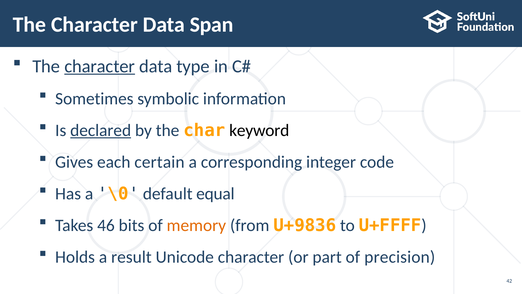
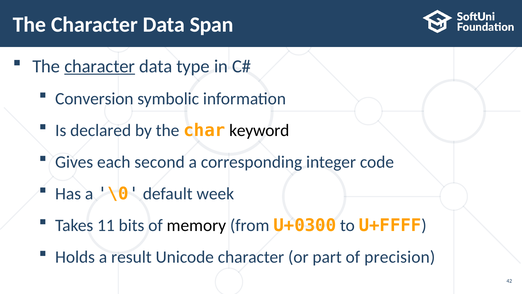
Sometimes: Sometimes -> Conversion (94, 99)
declared underline: present -> none (101, 130)
certain: certain -> second (160, 162)
equal: equal -> week (215, 194)
46: 46 -> 11 (106, 225)
memory colour: orange -> black (196, 225)
U+9836: U+9836 -> U+0300 (305, 225)
